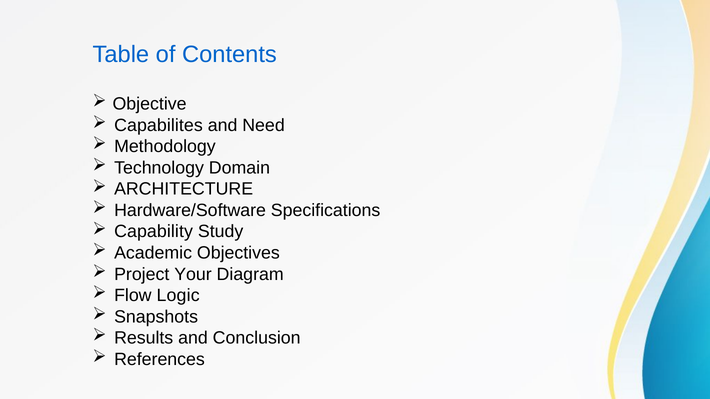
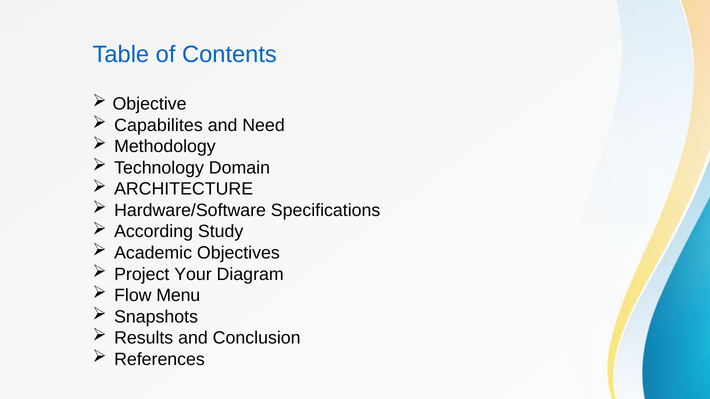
Capability: Capability -> According (154, 232)
Logic: Logic -> Menu (178, 296)
